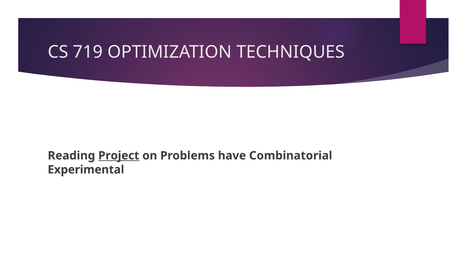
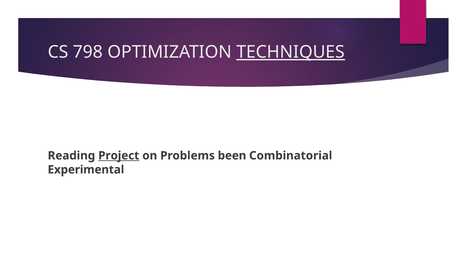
719: 719 -> 798 (88, 52)
TECHNIQUES underline: none -> present (291, 52)
have: have -> been (232, 155)
